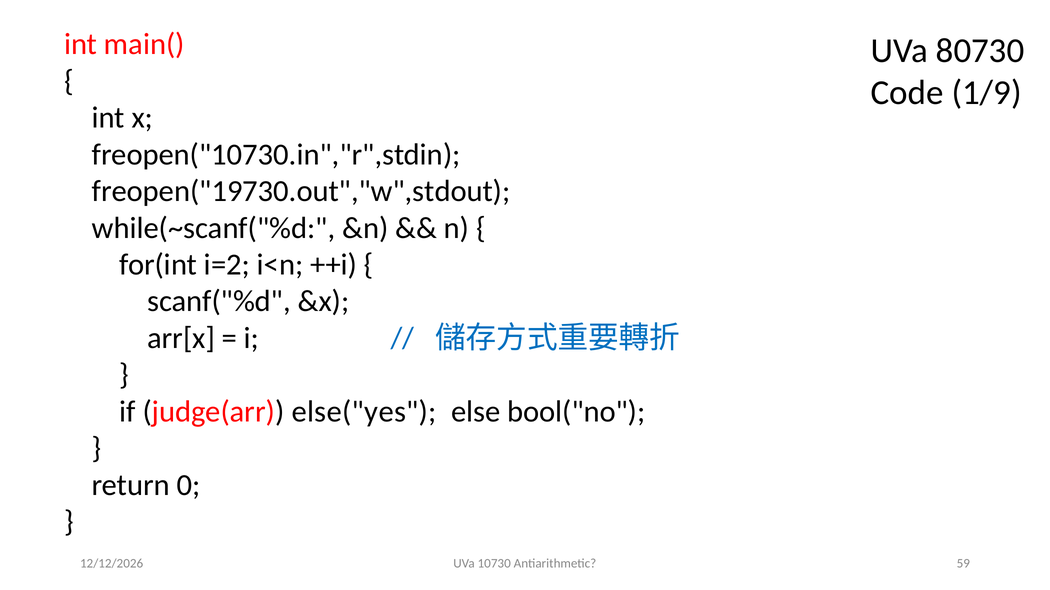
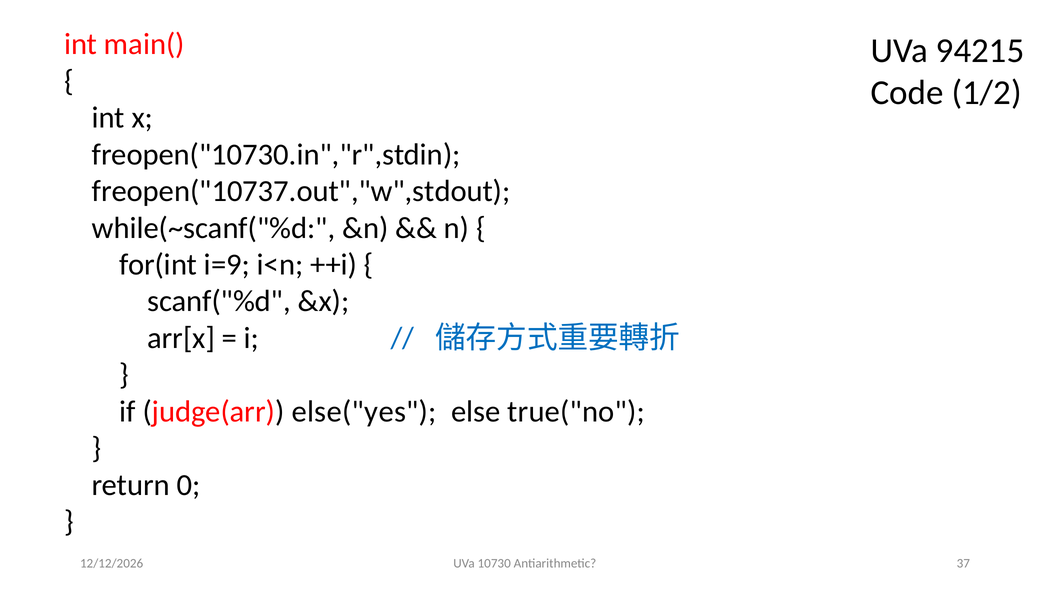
80730: 80730 -> 94215 (980, 51)
1/9: 1/9 -> 1/2 (987, 93)
freopen("19730.out","w",stdout: freopen("19730.out","w",stdout -> freopen("10737.out","w",stdout (301, 191)
i=2: i=2 -> i=9 (227, 265)
bool("no: bool("no -> true("no (576, 412)
59: 59 -> 37 (963, 564)
